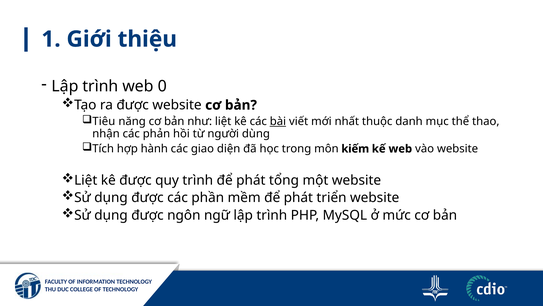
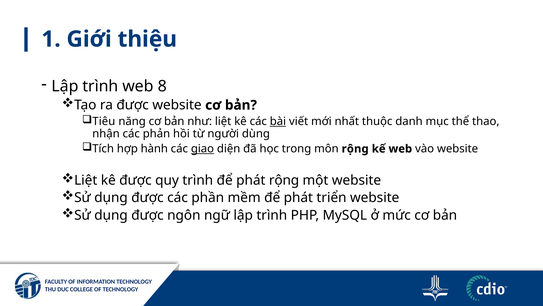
0: 0 -> 8 (162, 86)
giao underline: none -> present (202, 149)
môn kiếm: kiếm -> rộng (355, 149)
phát tổng: tổng -> rộng (284, 180)
